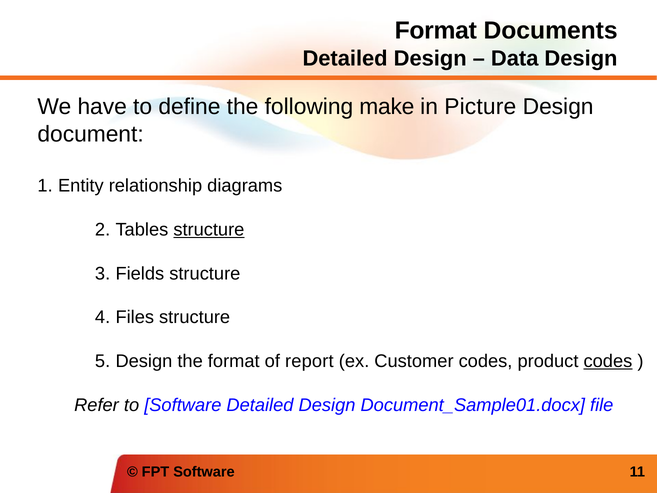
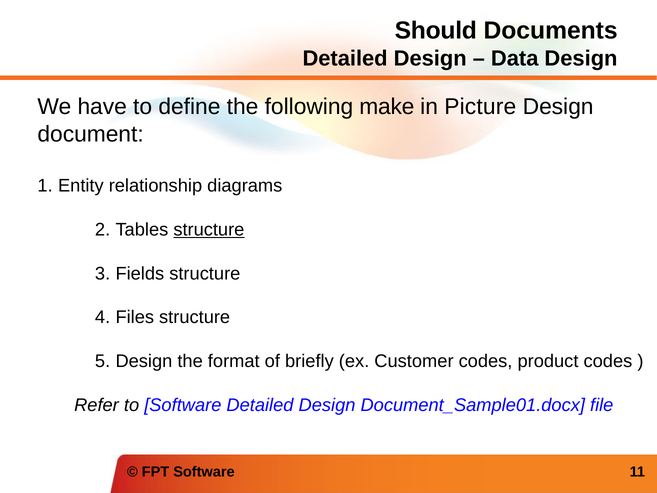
Format: Format -> Should (436, 31)
report: report -> briefly (309, 361)
codes underline: present -> none (608, 361)
